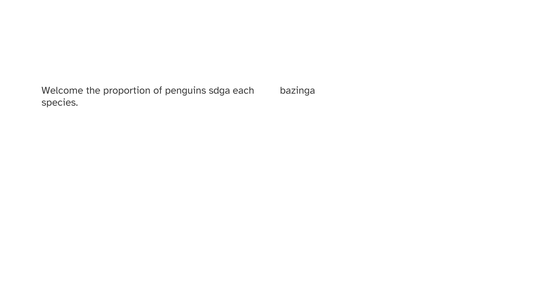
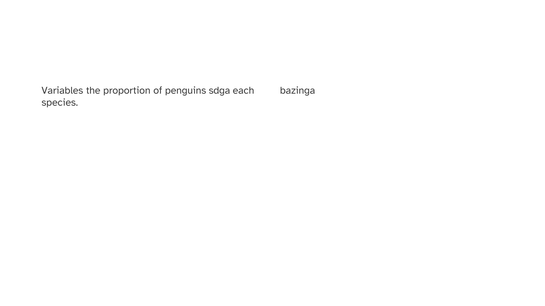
Welcome: Welcome -> Variables (62, 90)
